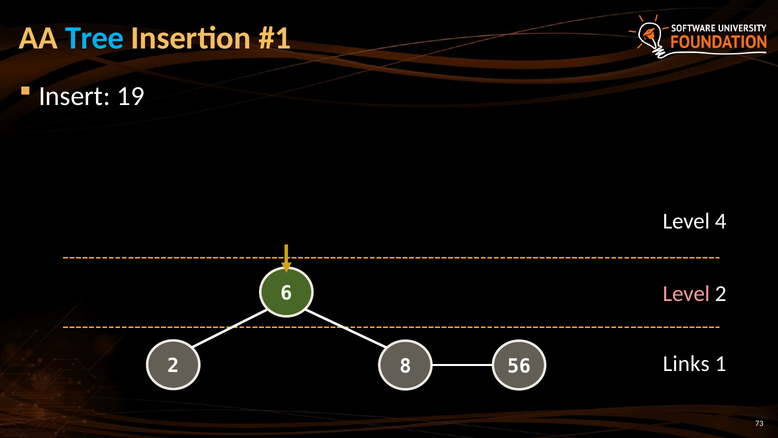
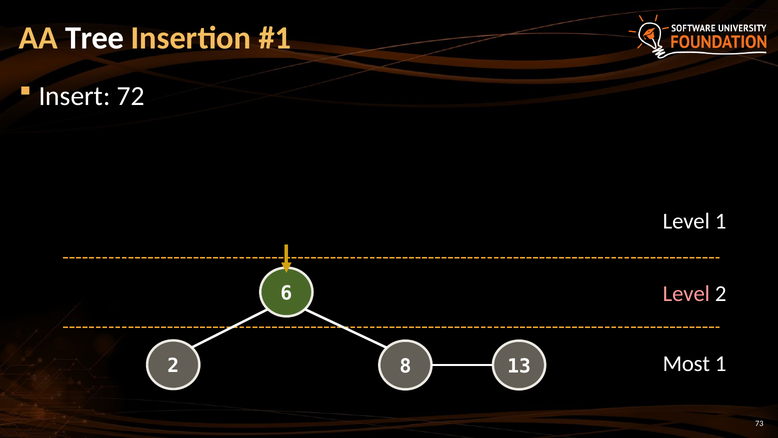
Tree colour: light blue -> white (95, 38)
19: 19 -> 72 (131, 96)
Level 4: 4 -> 1 (721, 221)
Links: Links -> Most (686, 363)
56: 56 -> 13 (519, 366)
